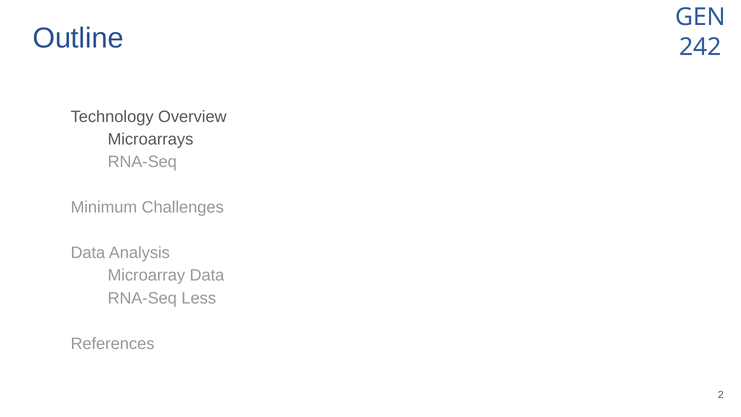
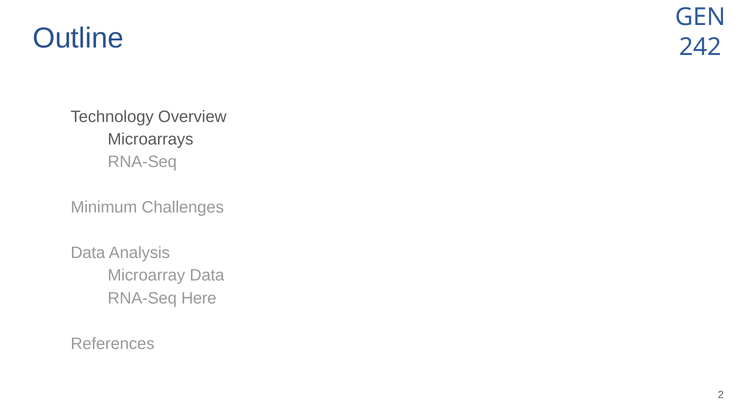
Less: Less -> Here (199, 298)
